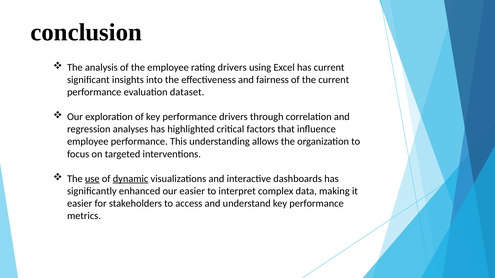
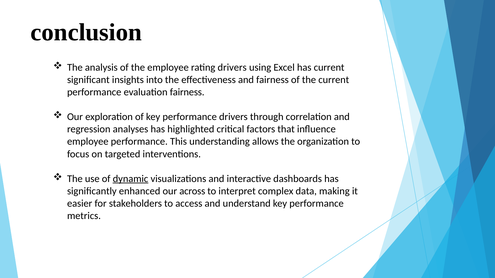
evaluation dataset: dataset -> fairness (187, 92)
use underline: present -> none (92, 179)
our easier: easier -> across (192, 191)
